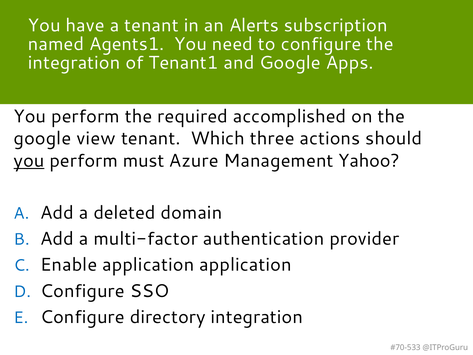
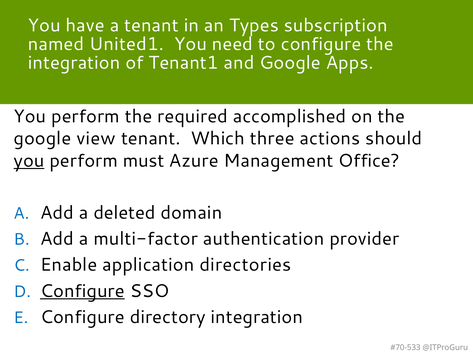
Alerts: Alerts -> Types (254, 25)
Agents1: Agents1 -> United1 (127, 44)
Yahoo: Yahoo -> Office (369, 161)
application application: application -> directories (245, 265)
Configure underline: none -> present (82, 291)
